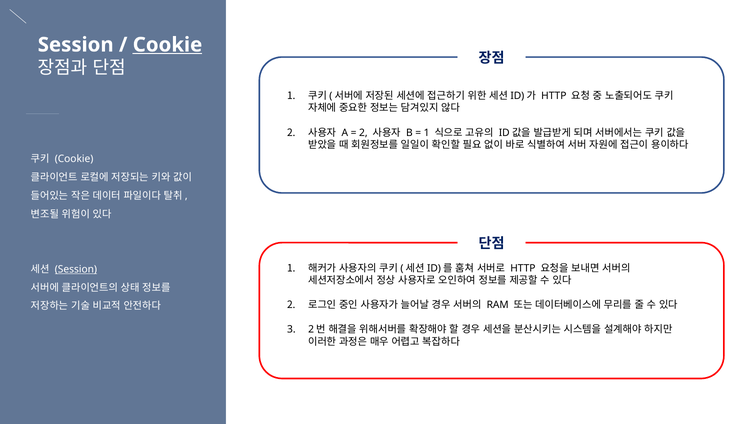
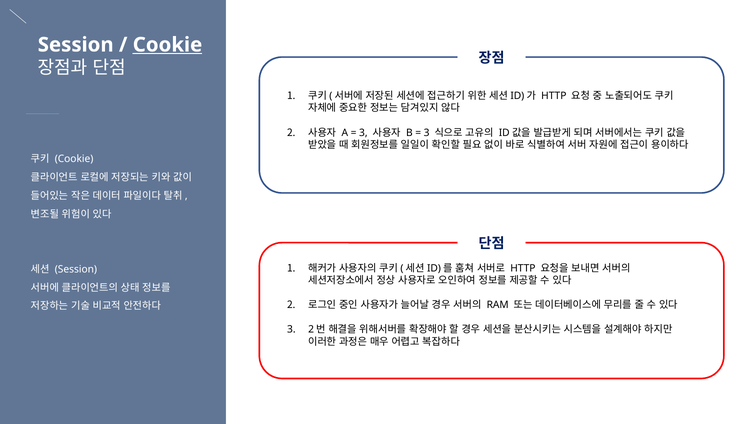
2: 2 -> 3 (363, 133)
1: 1 -> 3 (427, 133)
Session underline: present -> none (76, 269)
